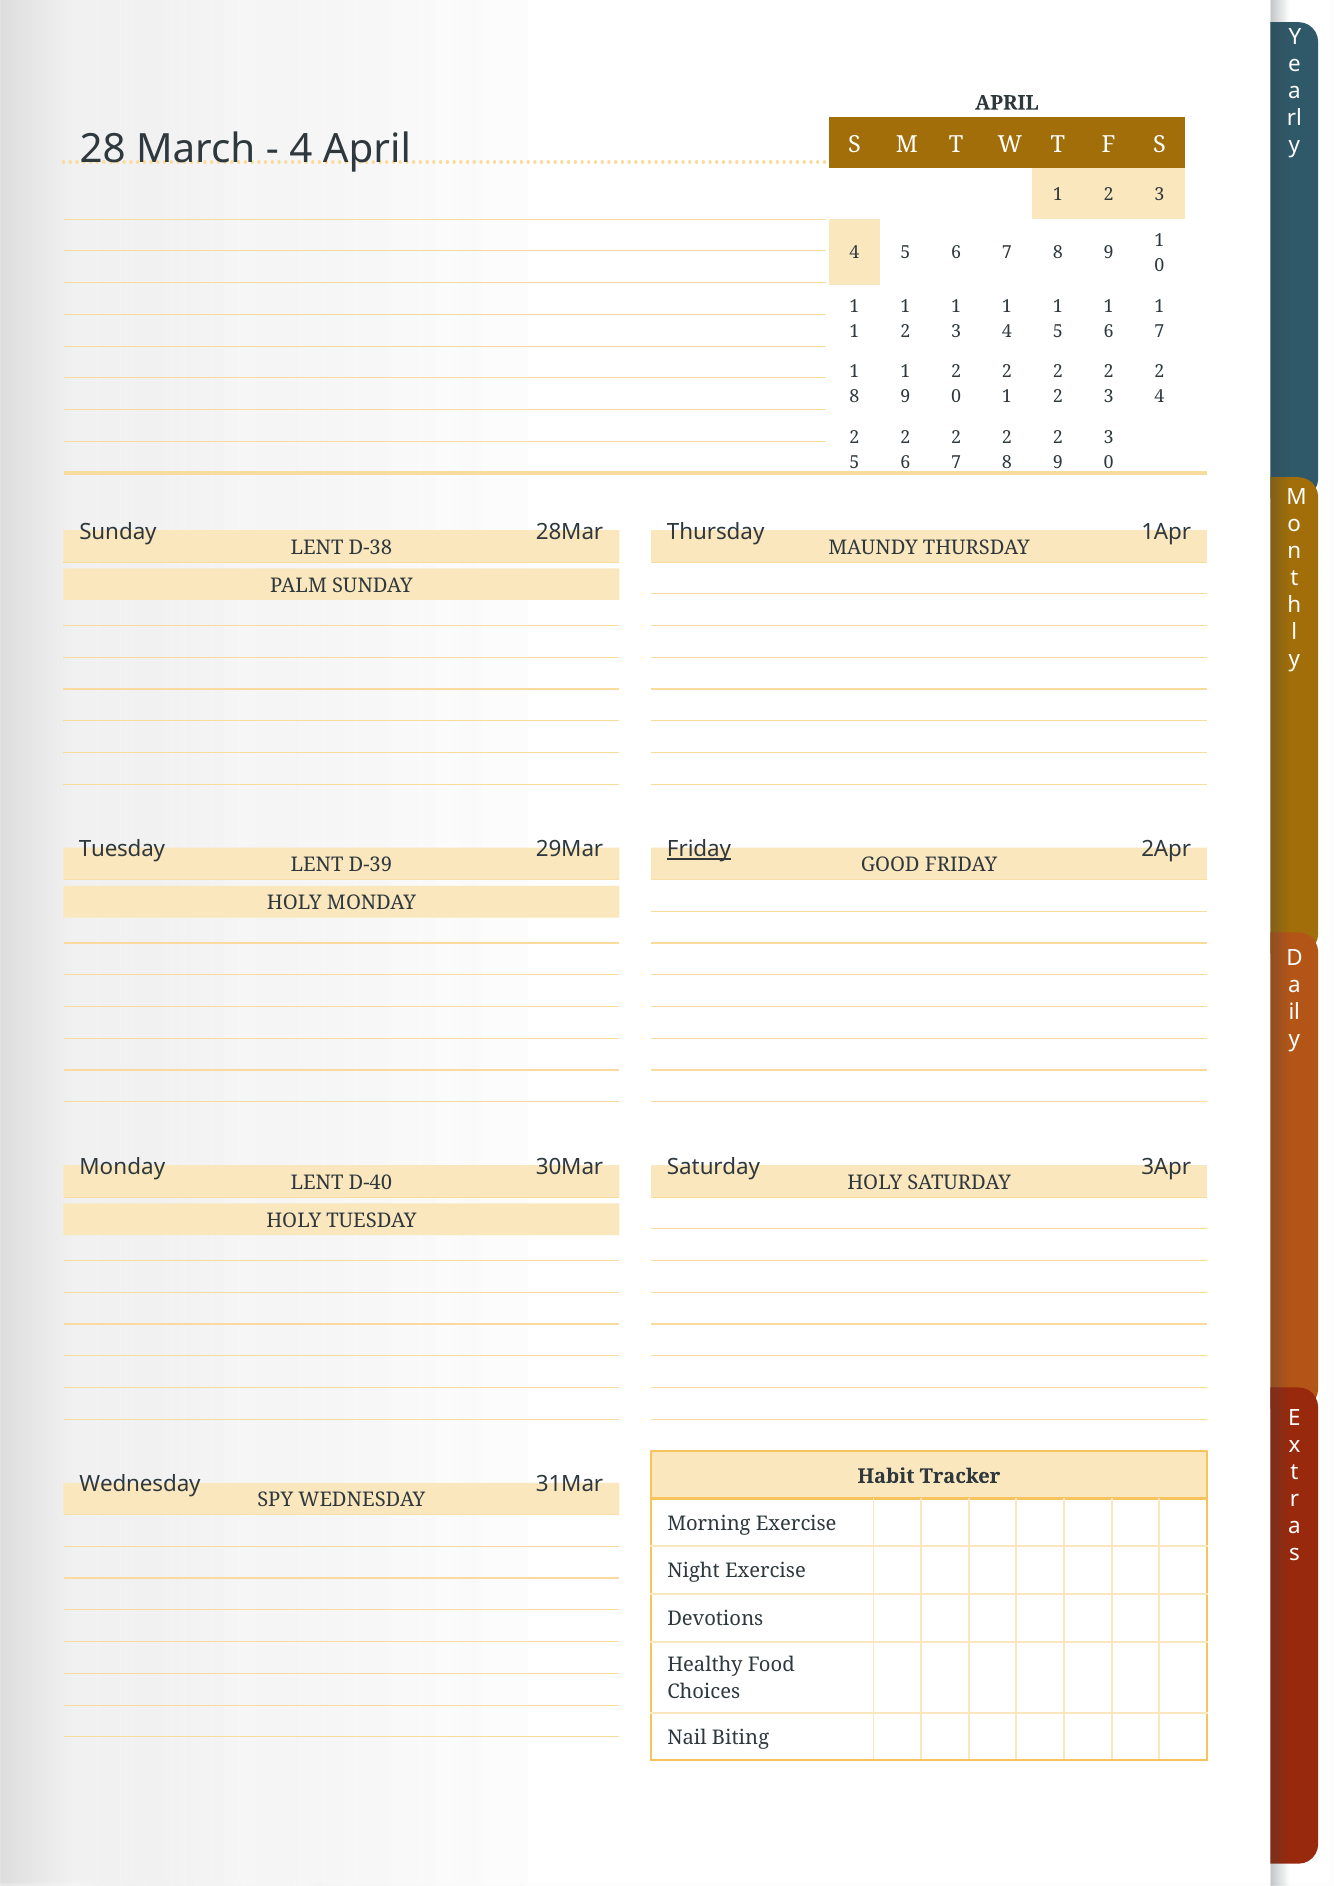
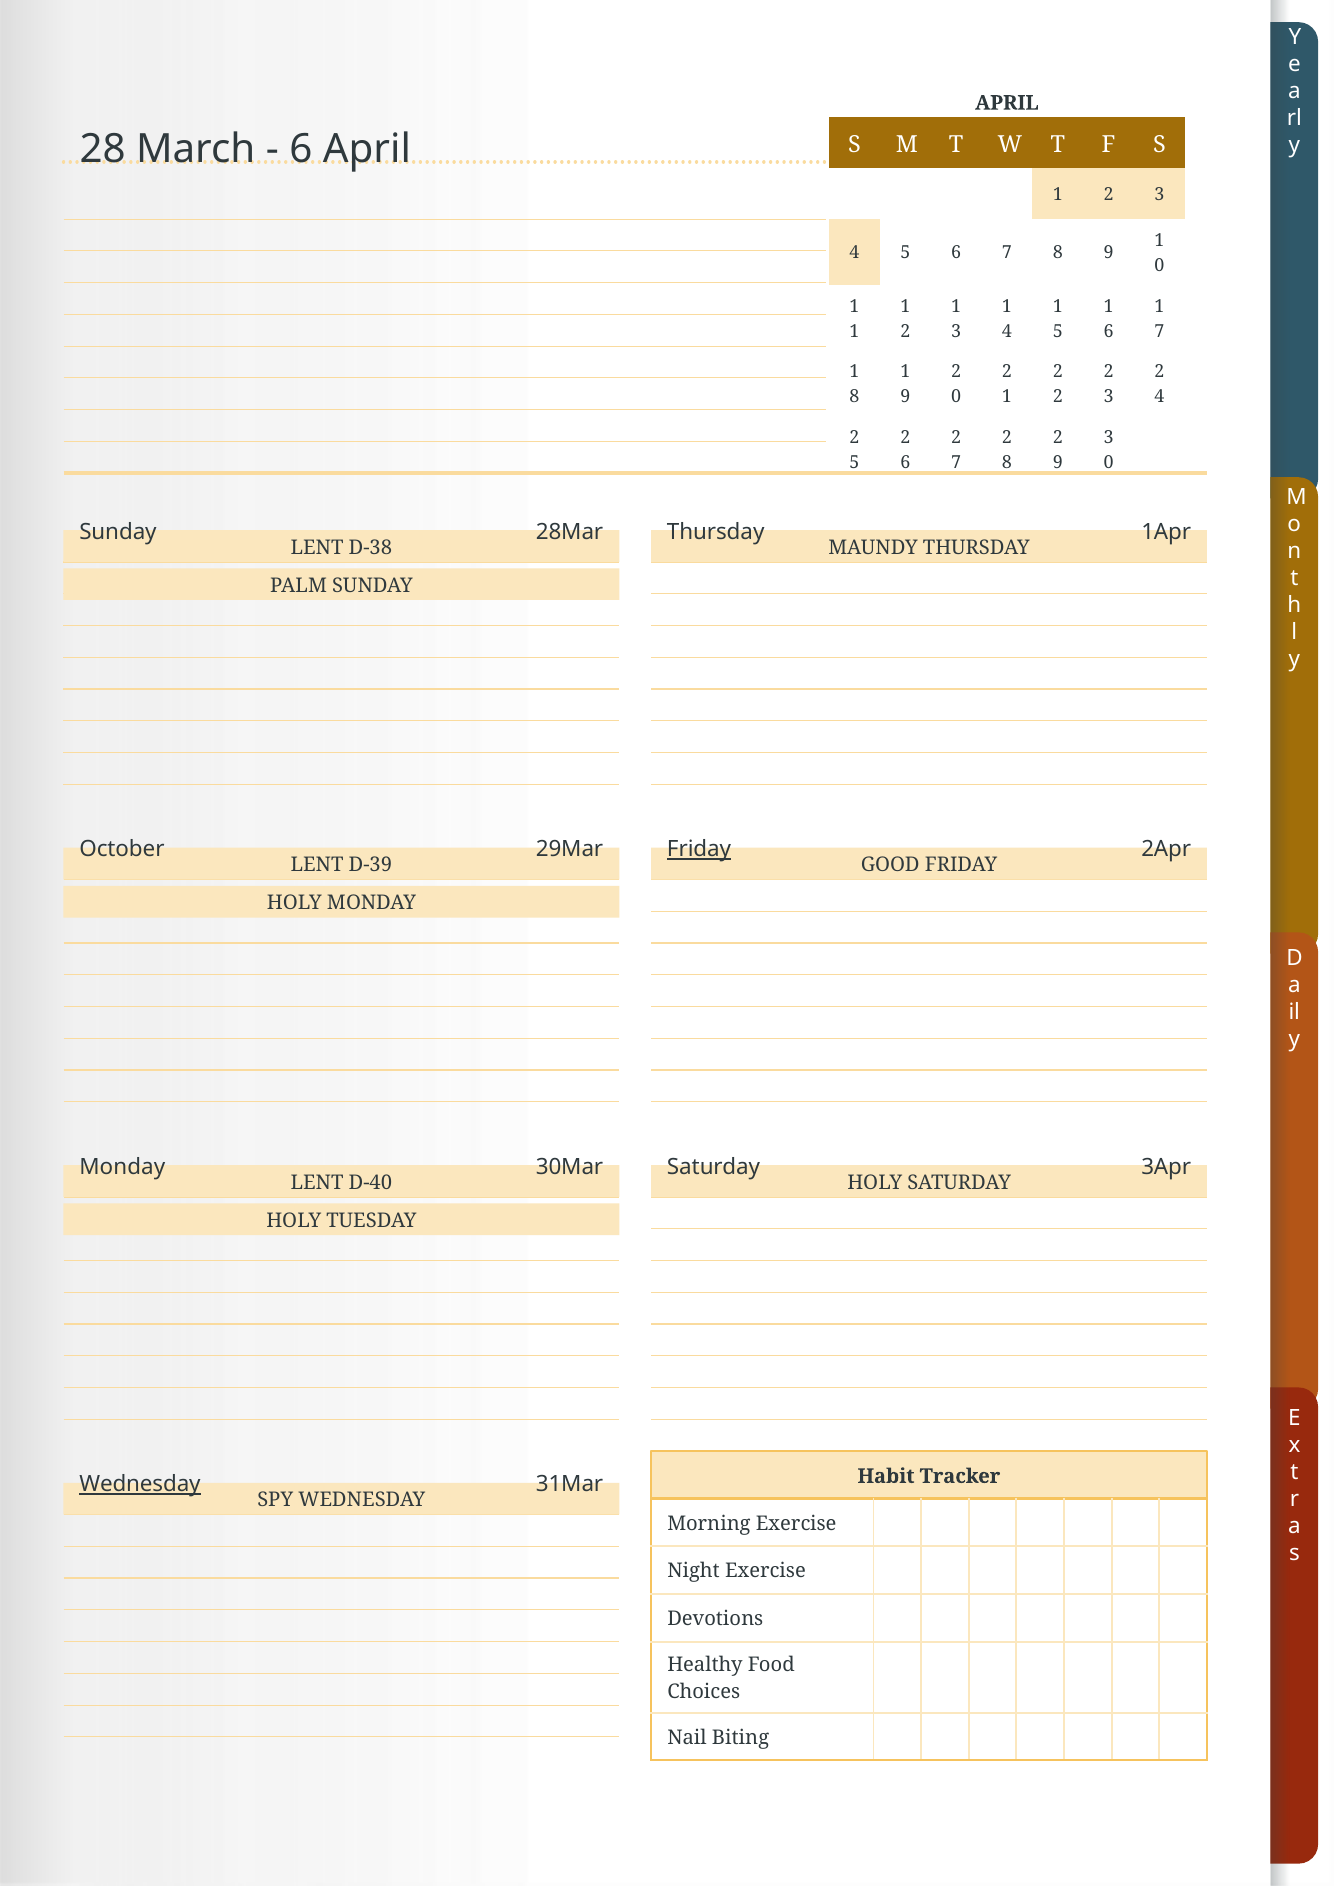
4: 4 -> 6 (301, 149)
Tuesday: Tuesday -> October (122, 850)
Wednesday underline: none -> present (140, 1485)
